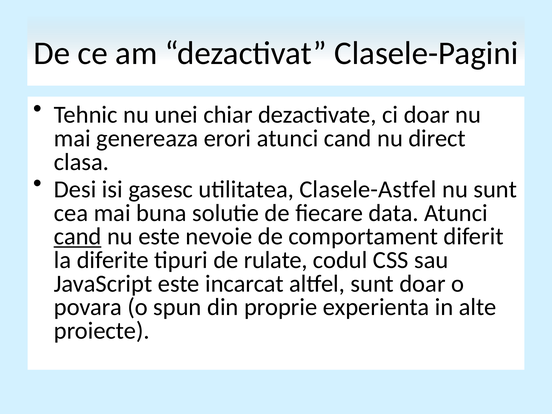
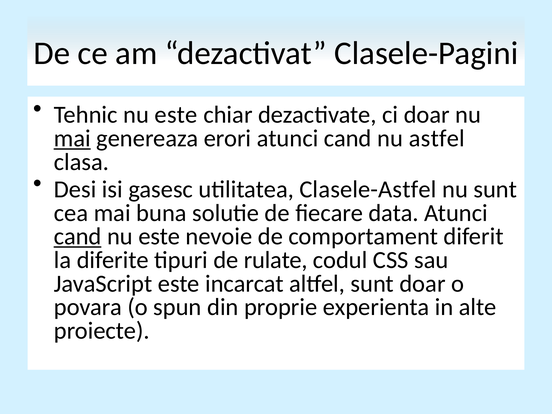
Tehnic nu unei: unei -> este (176, 115)
mai underline: none -> present (72, 138)
direct: direct -> astfel (437, 138)
